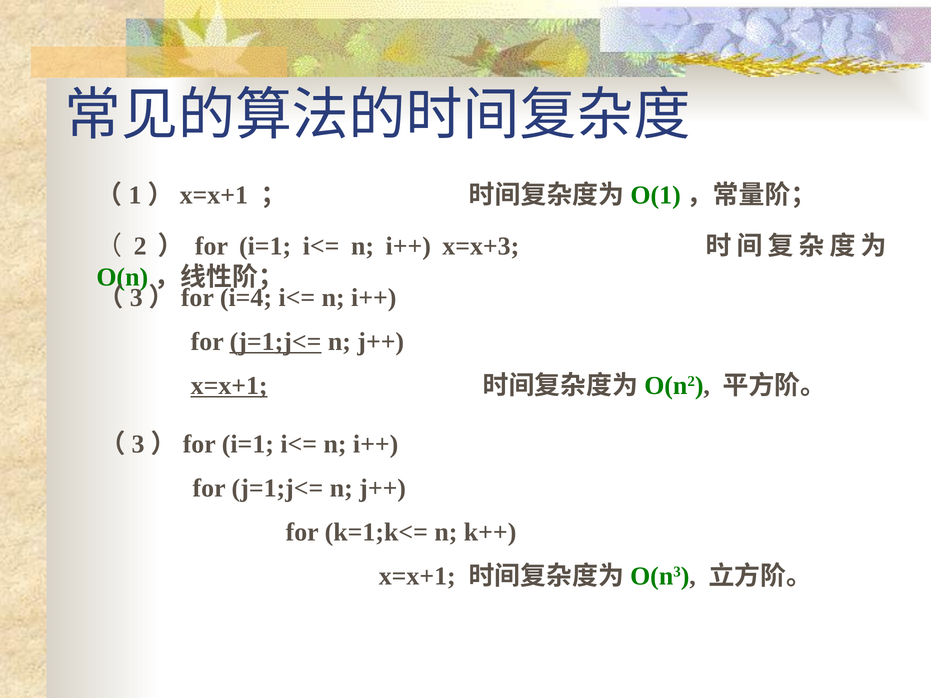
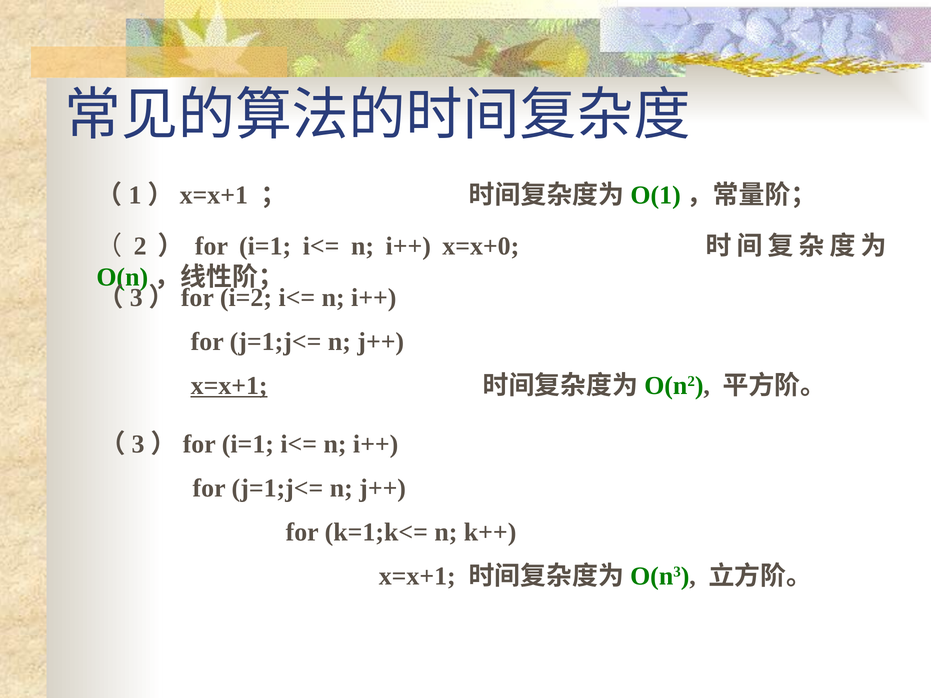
x=x+3: x=x+3 -> x=x+0 (481, 246)
i=4: i=4 -> i=2 (246, 298)
j=1;j<= underline: present -> none (276, 342)
